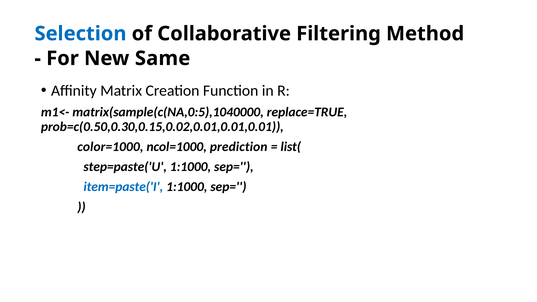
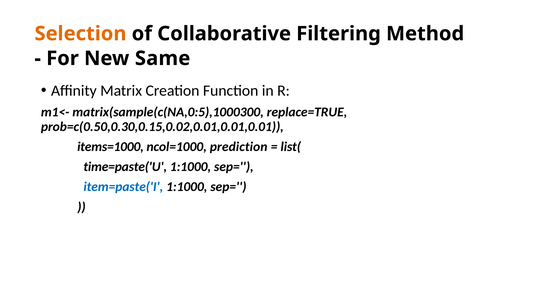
Selection colour: blue -> orange (80, 34)
matrix(sample(c(NA,0:5),1040000: matrix(sample(c(NA,0:5),1040000 -> matrix(sample(c(NA,0:5),1000300 (168, 112)
color=1000: color=1000 -> items=1000 (110, 147)
step=paste('U: step=paste('U -> time=paste('U (125, 167)
